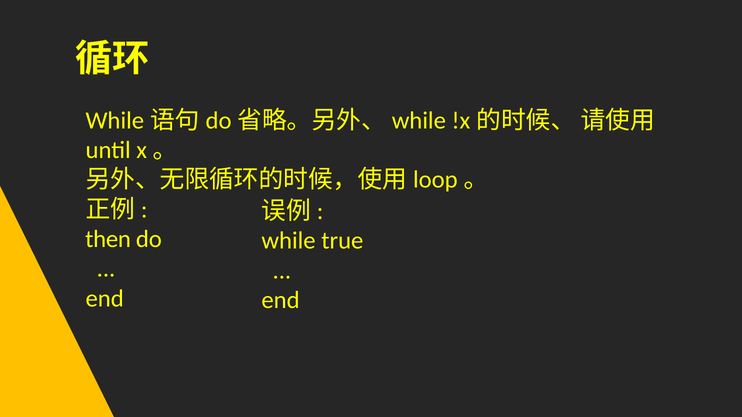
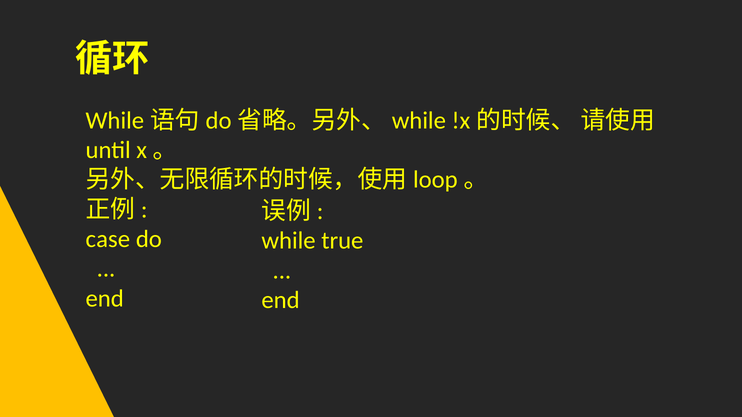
then: then -> case (108, 239)
